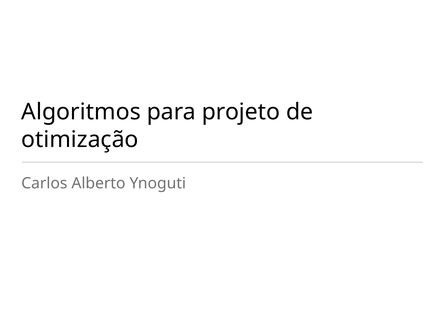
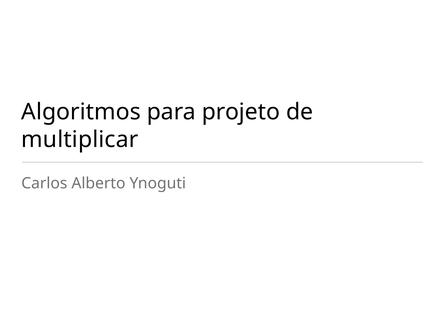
otimização: otimização -> multiplicar (80, 140)
